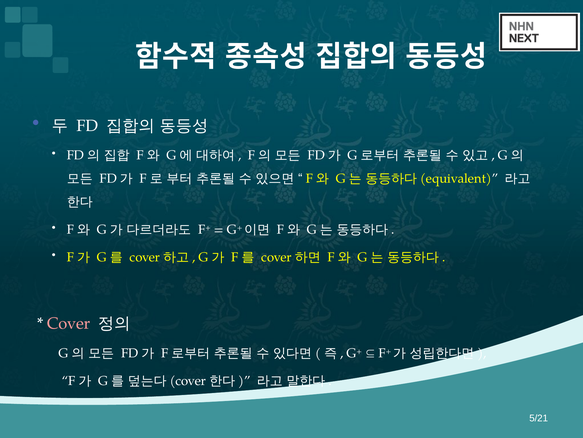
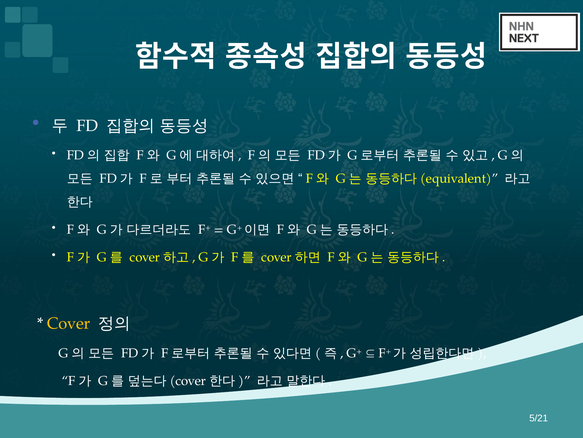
Cover colour: pink -> yellow (69, 323)
